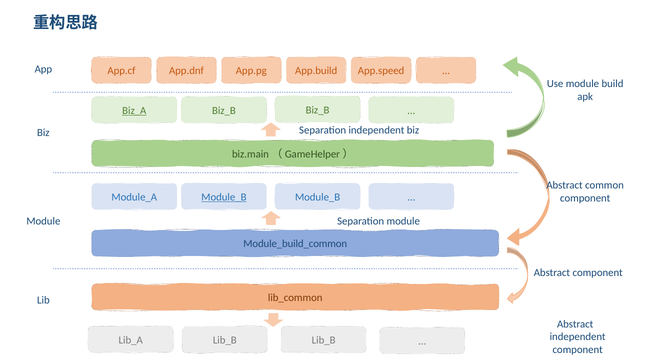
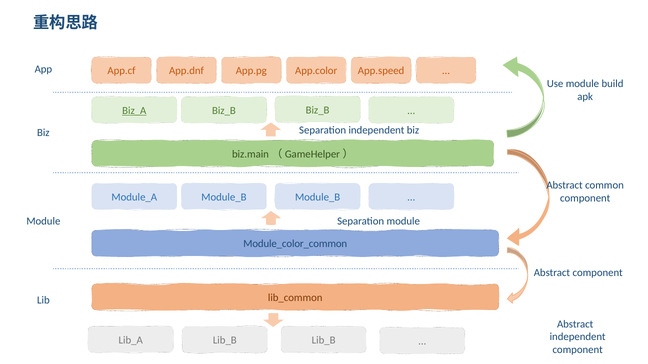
App.build: App.build -> App.color (316, 71)
Module_B underline: present -> none (224, 197)
Module_build_common: Module_build_common -> Module_color_common (295, 244)
